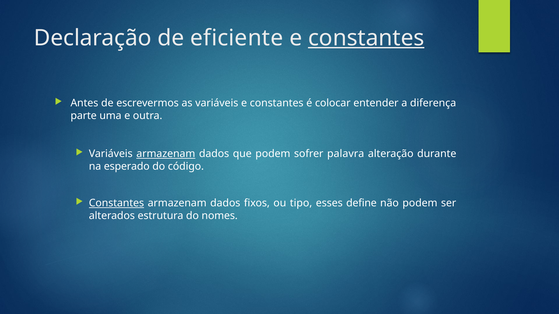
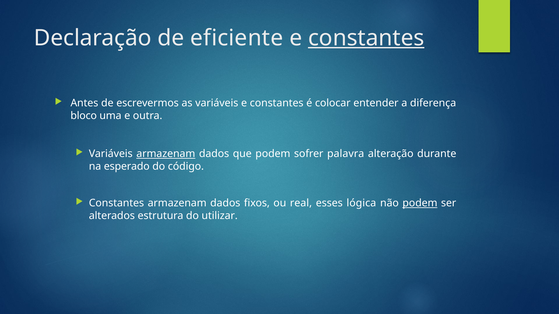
parte: parte -> bloco (84, 116)
Constantes underline: present -> none (116, 203)
tipo: tipo -> real (301, 203)
define: define -> lógica (361, 203)
podem underline: none -> present (420, 203)
nomes: nomes -> utilizar (220, 216)
